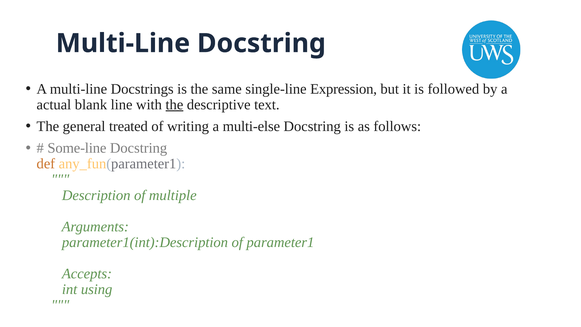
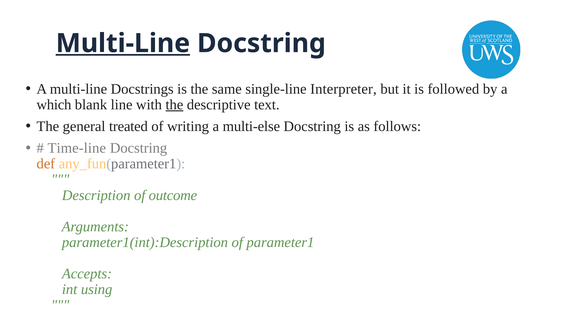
Multi-Line underline: none -> present (123, 43)
Expression: Expression -> Interpreter (343, 89)
actual: actual -> which (54, 105)
Some-line: Some-line -> Time-line (77, 148)
multiple: multiple -> outcome (173, 195)
